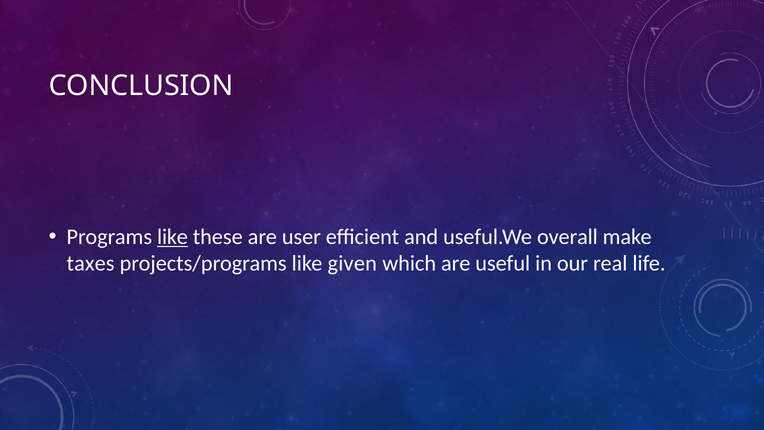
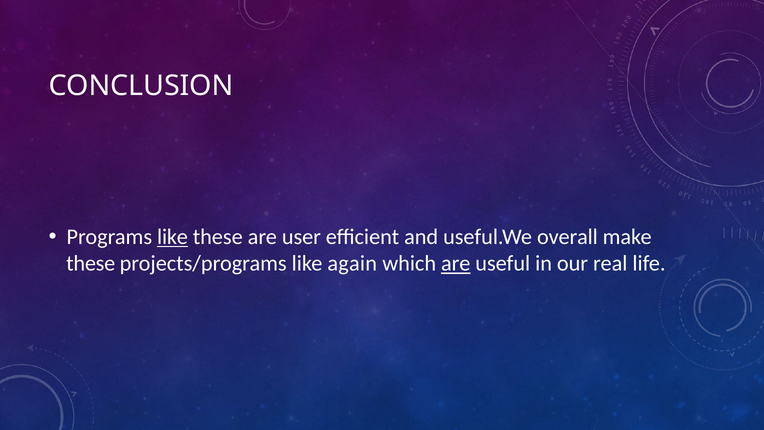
taxes: taxes -> these (91, 263)
given: given -> again (352, 263)
are underline: none -> present (456, 263)
